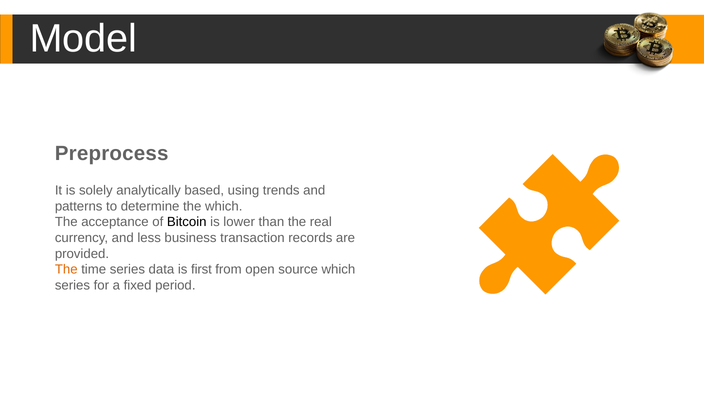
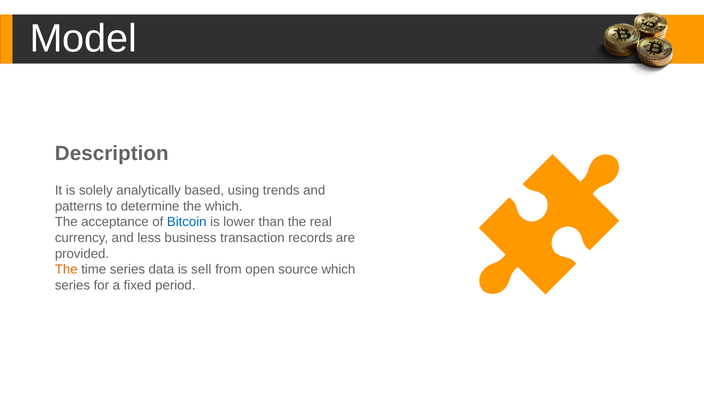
Preprocess: Preprocess -> Description (112, 153)
Bitcoin colour: black -> blue (187, 222)
first: first -> sell (201, 270)
